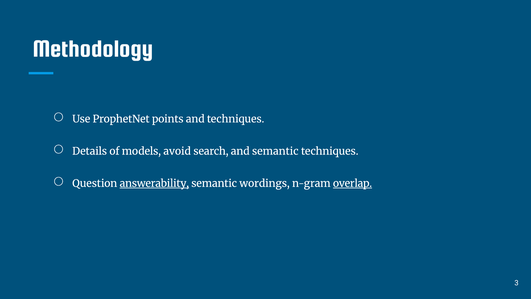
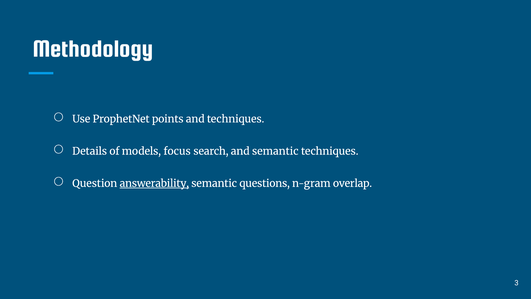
avoid: avoid -> focus (177, 151)
wordings: wordings -> questions (265, 183)
overlap underline: present -> none (352, 183)
